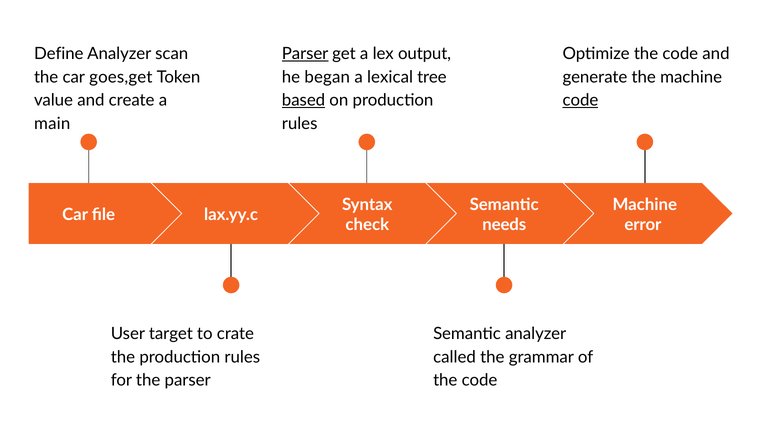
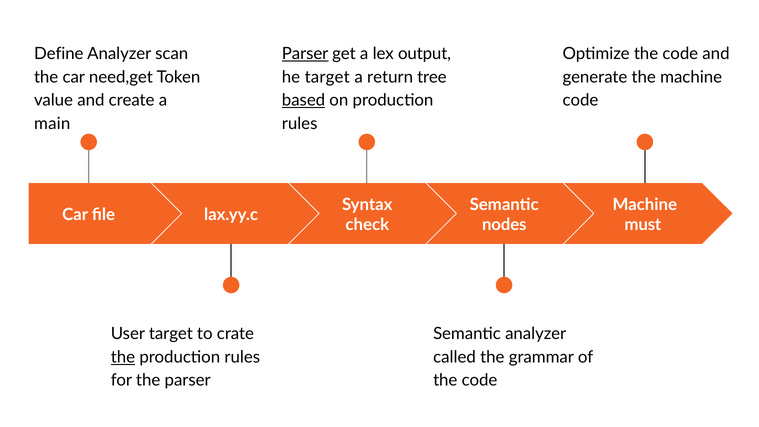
goes,get: goes,get -> need,get (121, 77)
he began: began -> target (327, 77)
lexical: lexical -> return (390, 77)
code underline: present -> none (580, 100)
needs: needs -> nodes (504, 225)
error: error -> must (643, 225)
the underline: none -> present (123, 357)
